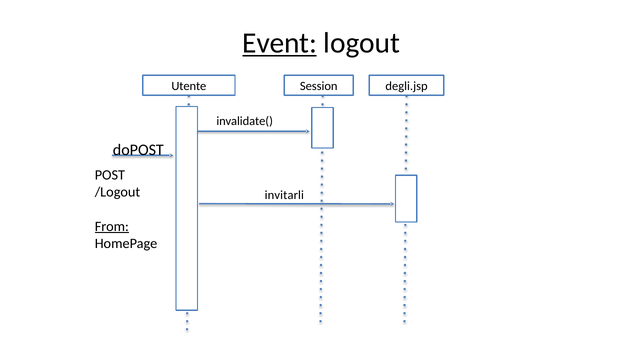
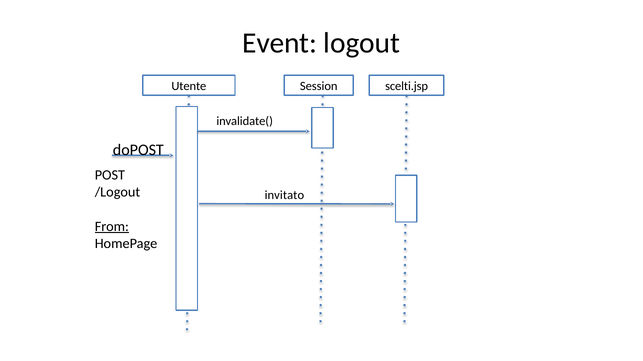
Event underline: present -> none (280, 43)
degli.jsp: degli.jsp -> scelti.jsp (407, 86)
invitarli: invitarli -> invitato (284, 195)
